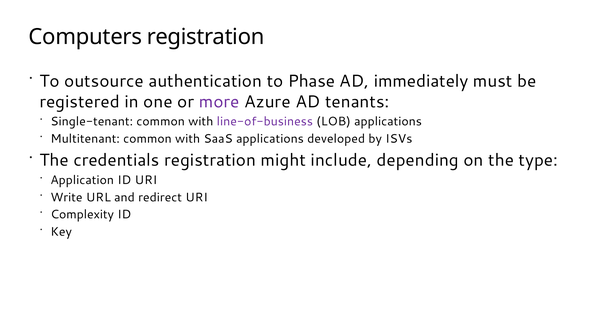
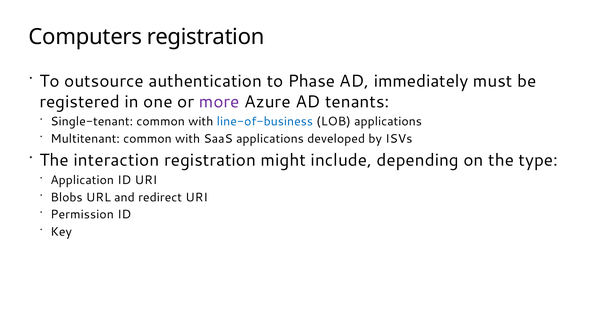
line-of-business colour: purple -> blue (265, 121)
credentials: credentials -> interaction (116, 160)
Write: Write -> Blobs (66, 197)
Complexity: Complexity -> Permission (82, 214)
